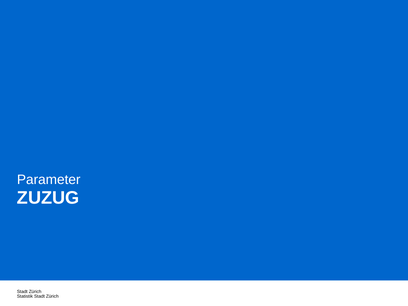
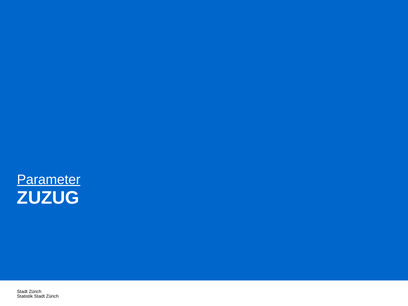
Parameter underline: none -> present (49, 180)
